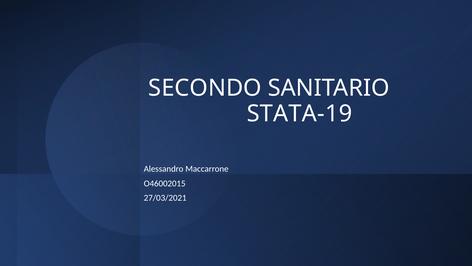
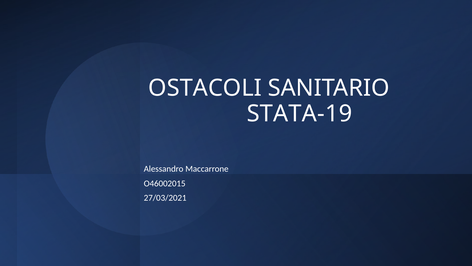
SECONDO: SECONDO -> OSTACOLI (205, 88)
